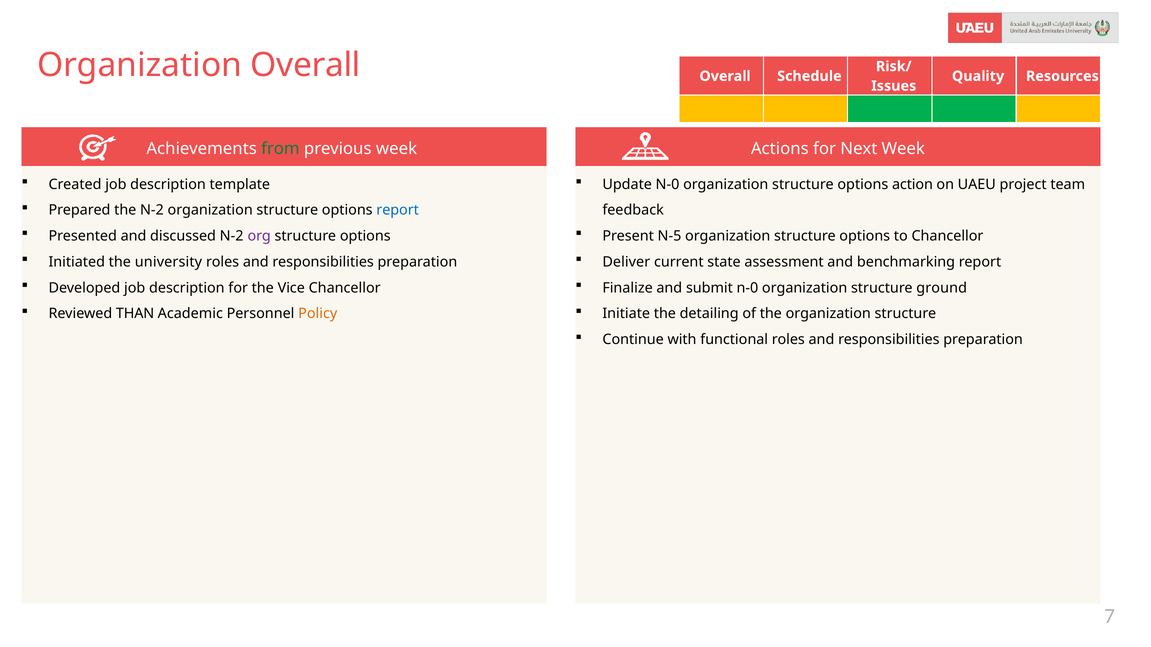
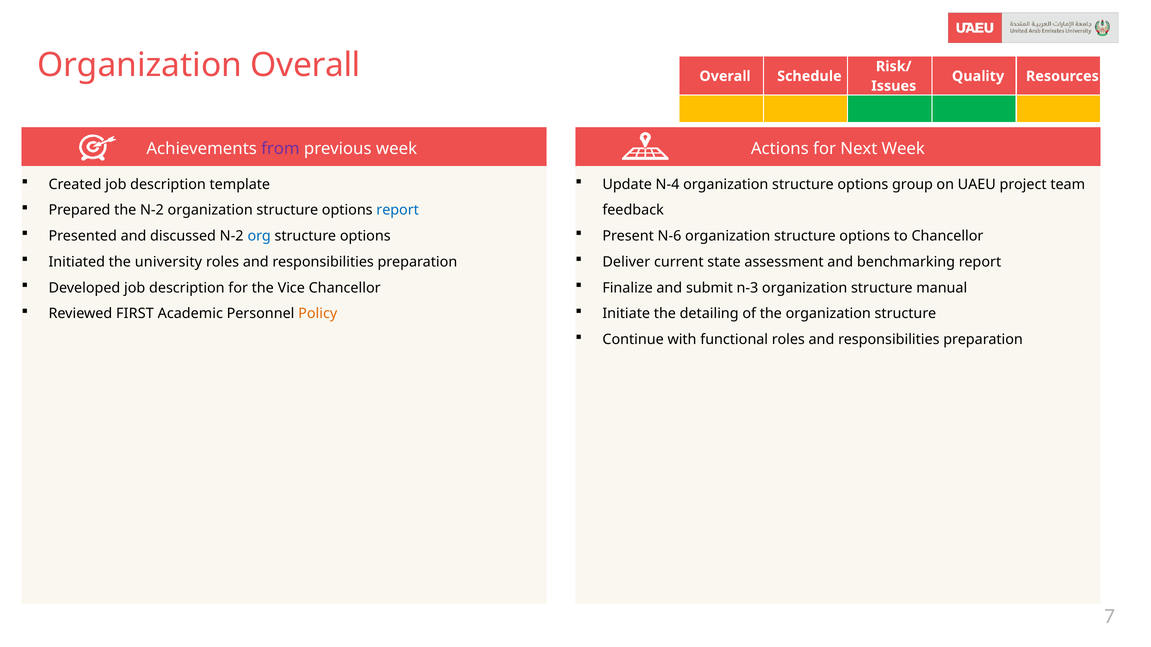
from colour: green -> purple (280, 149)
Update N-0: N-0 -> N-4 (667, 184)
action: action -> group (912, 184)
org colour: purple -> blue (259, 236)
N-5: N-5 -> N-6 (669, 236)
submit n-0: n-0 -> n-3 (747, 288)
ground: ground -> manual (942, 288)
THAN: THAN -> FIRST (135, 314)
